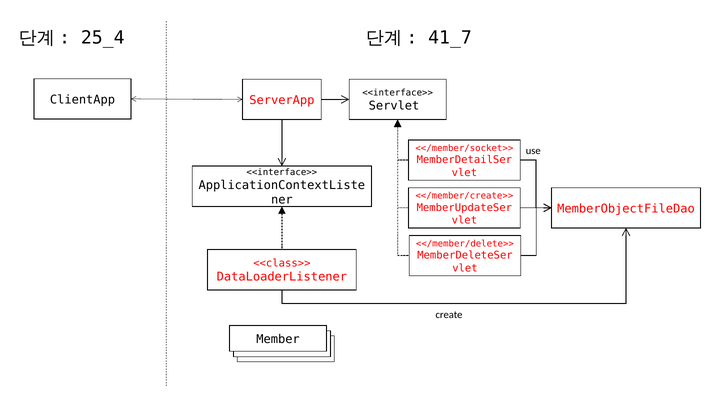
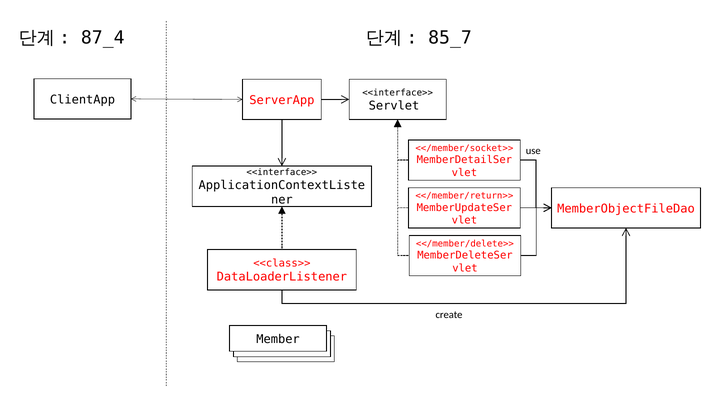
25_4: 25_4 -> 87_4 (103, 38)
41_7: 41_7 -> 85_7 (450, 38)
<</member/create>>: <</member/create>> -> <</member/return>> (464, 196)
